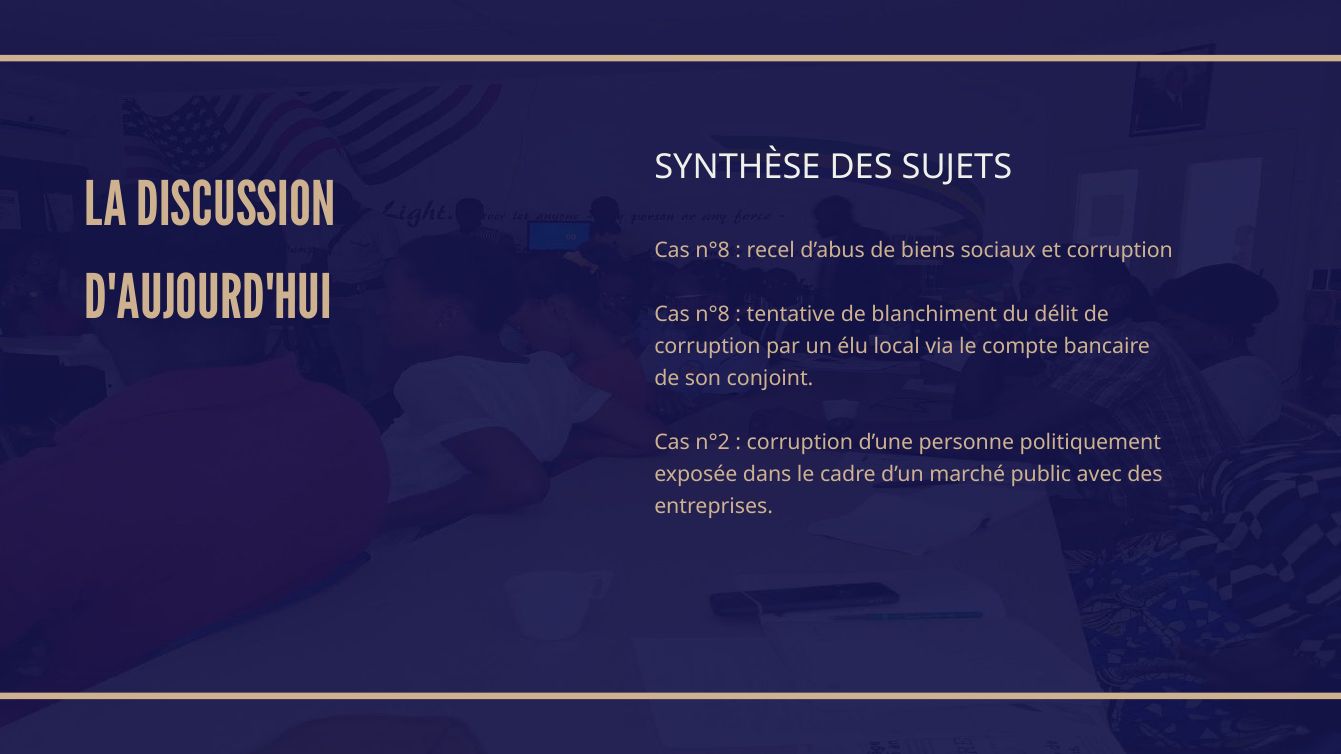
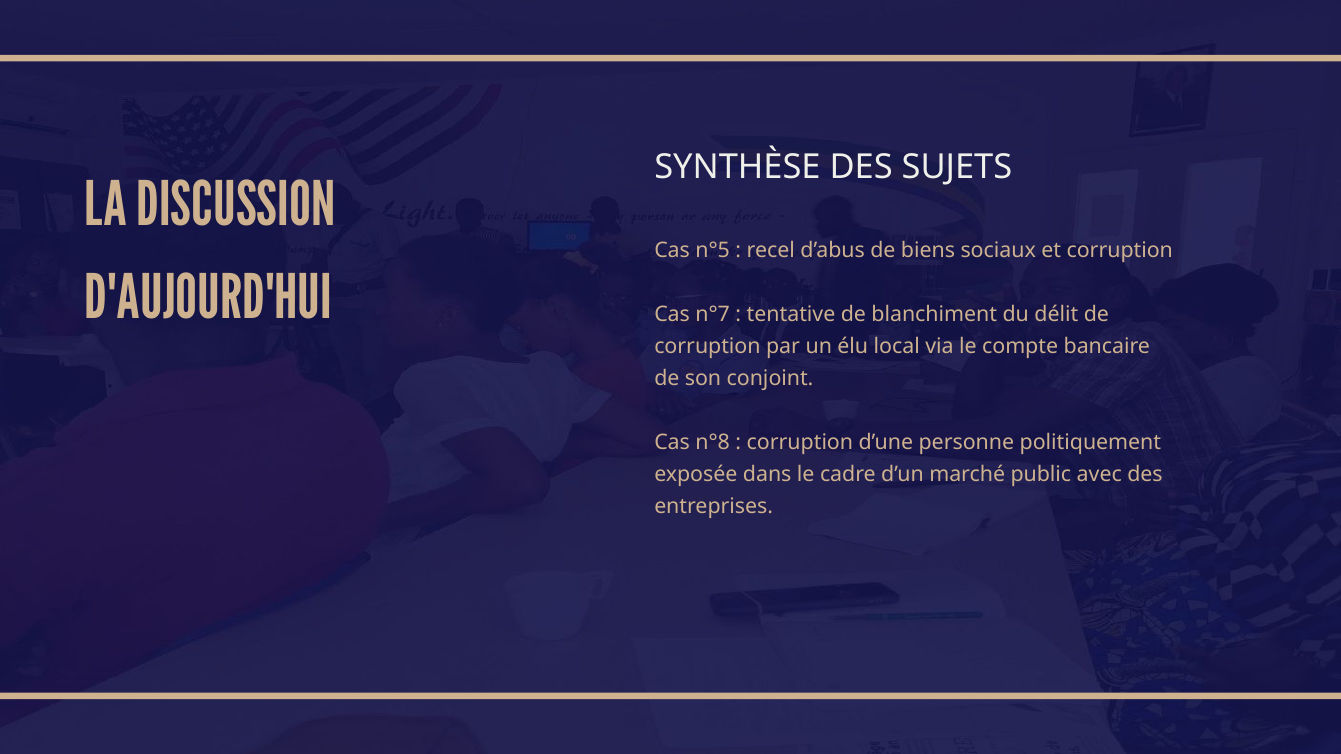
n°8: n°8 -> n°5 (713, 250)
n°8: n°8 -> n°7 (713, 314)
n°2: n°2 -> n°8 (713, 442)
